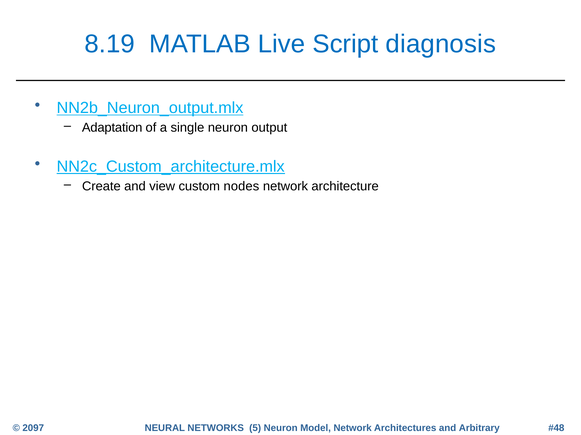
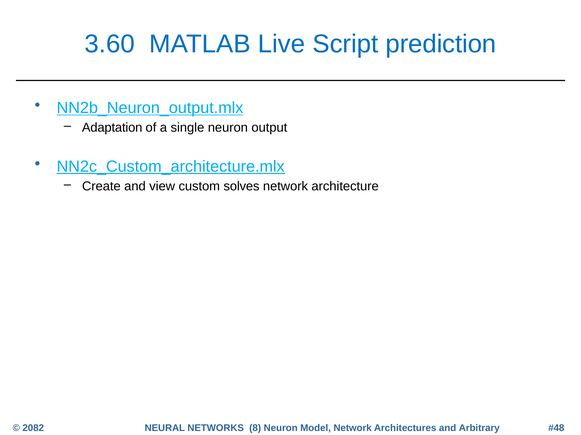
8.19: 8.19 -> 3.60 (110, 44)
diagnosis: diagnosis -> prediction (441, 44)
nodes: nodes -> solves (242, 187)
2097: 2097 -> 2082 (33, 429)
5: 5 -> 8 (255, 429)
